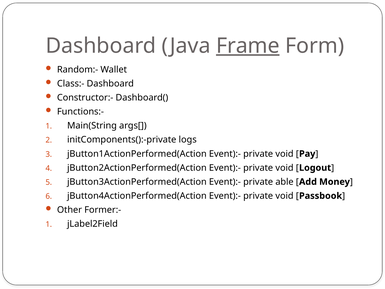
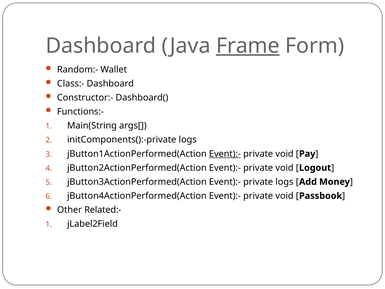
Event):- underline: none -> present (225, 154)
private able: able -> logs (284, 182)
Former:-: Former:- -> Related:- (103, 210)
